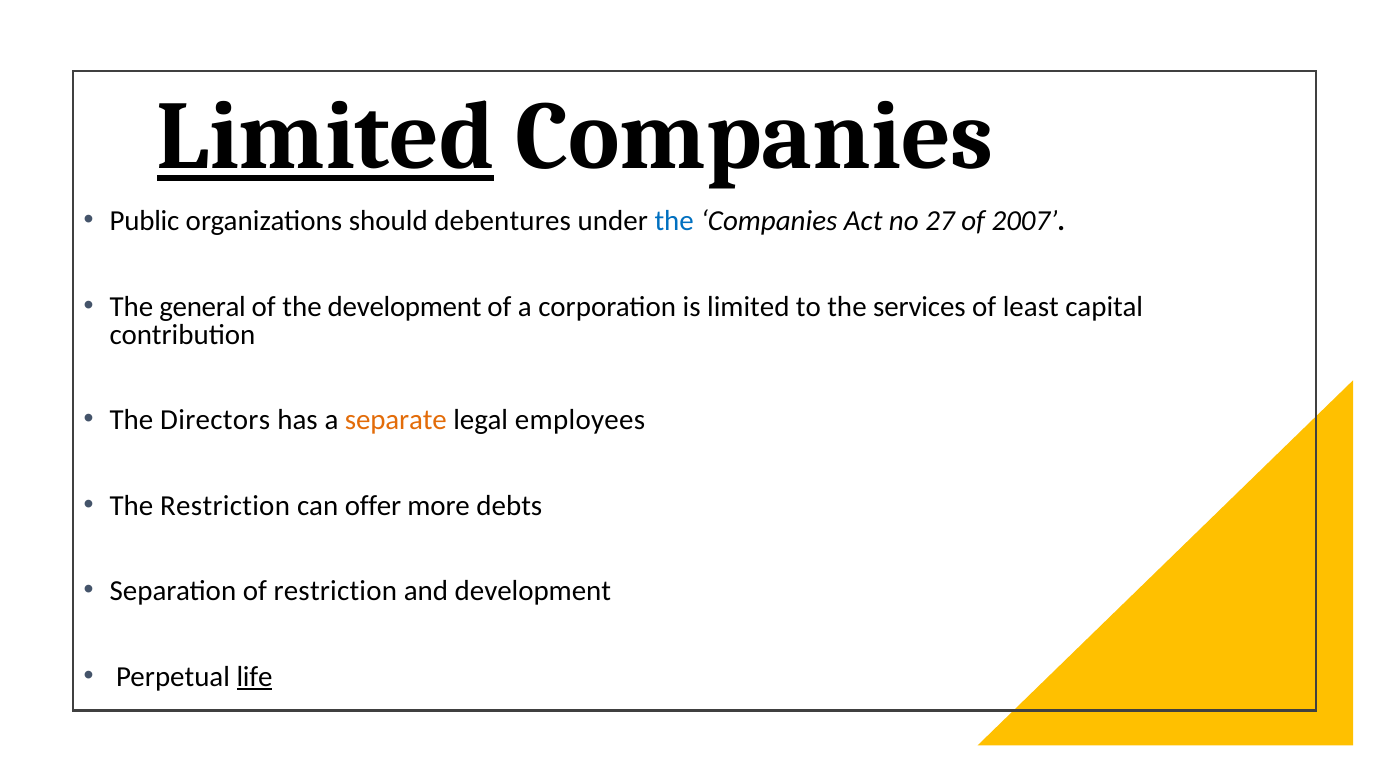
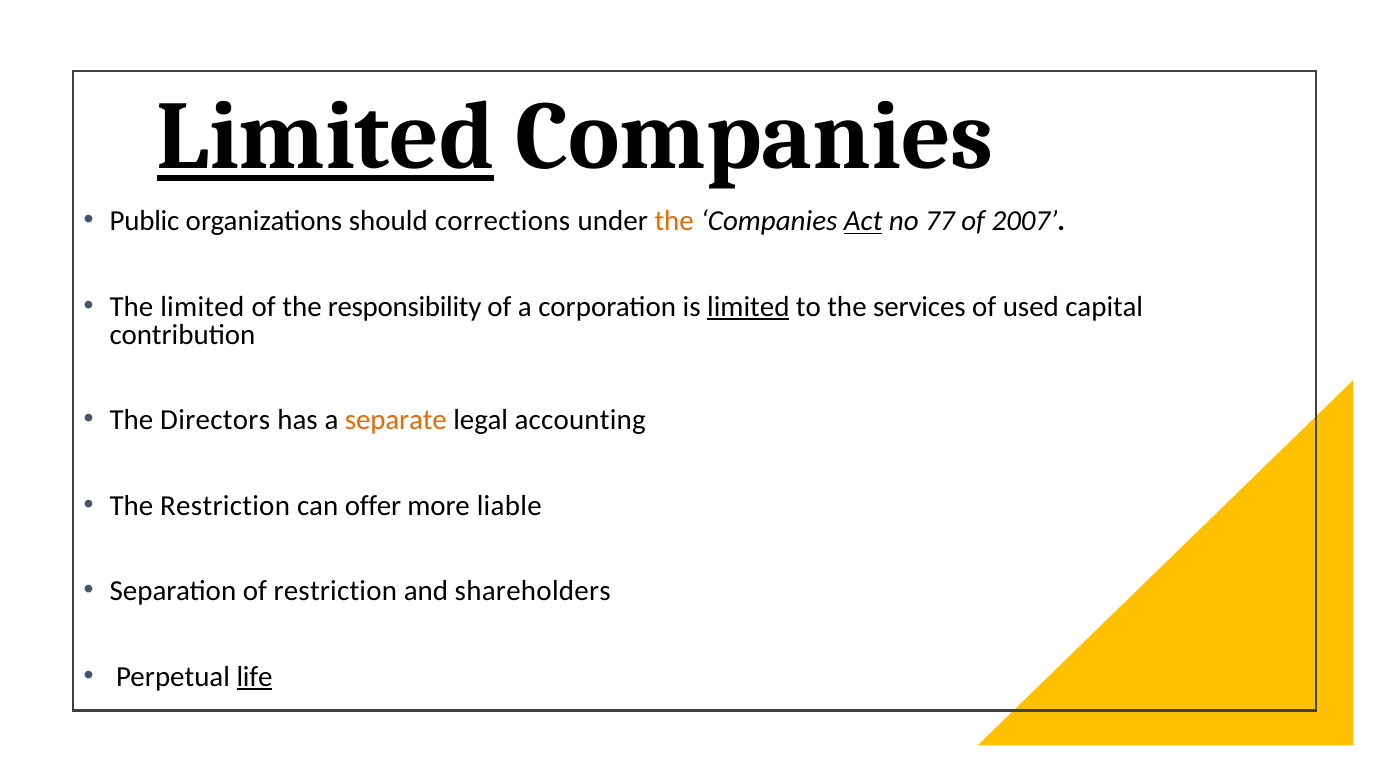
debentures: debentures -> corrections (503, 221)
the colour: blue -> orange (674, 221)
Act underline: none -> present (863, 221)
27: 27 -> 77 (940, 221)
The general: general -> limited (202, 306)
the development: development -> responsibility (405, 306)
limited underline: none -> present (748, 306)
least: least -> used (1031, 306)
employees: employees -> accounting (580, 420)
debts: debts -> liable (509, 505)
and development: development -> shareholders (533, 591)
